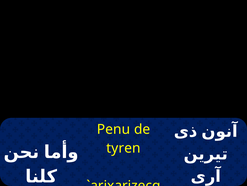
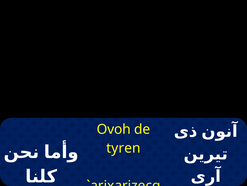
Penu: Penu -> Ovoh (114, 129)
